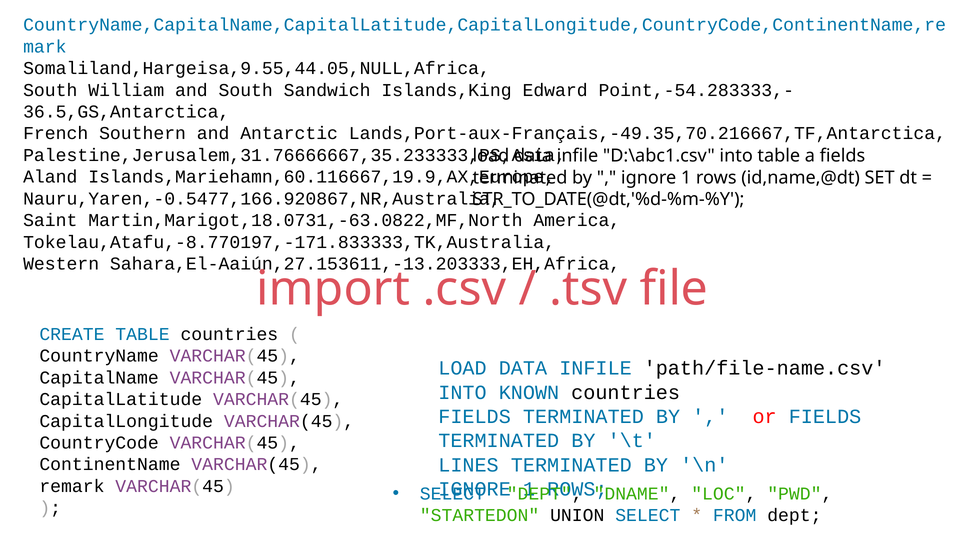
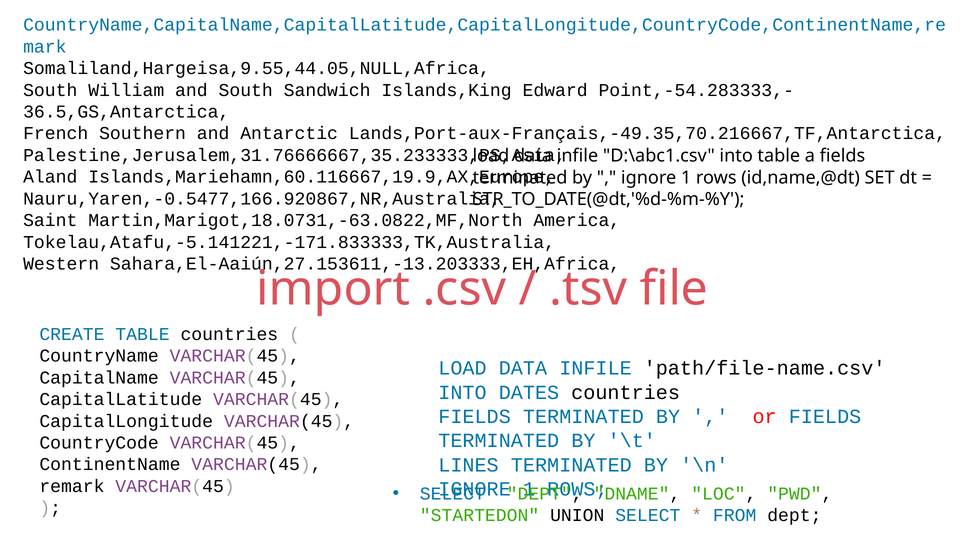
Tokelau,Atafu,-8.770197,-171.833333,TK,Australia: Tokelau,Atafu,-8.770197,-171.833333,TK,Australia -> Tokelau,Atafu,-5.141221,-171.833333,TK,Australia (289, 242)
KNOWN: KNOWN -> DATES (529, 392)
